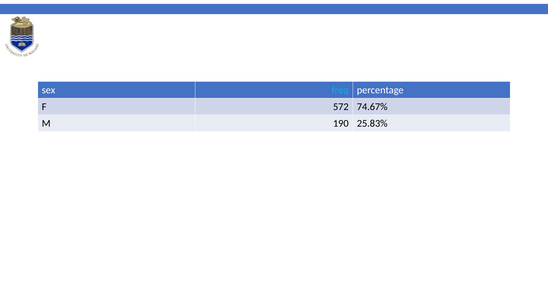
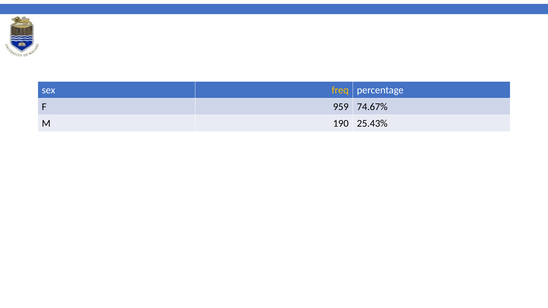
freq colour: light blue -> yellow (340, 90)
572: 572 -> 959 (341, 107)
25.83%: 25.83% -> 25.43% (372, 123)
